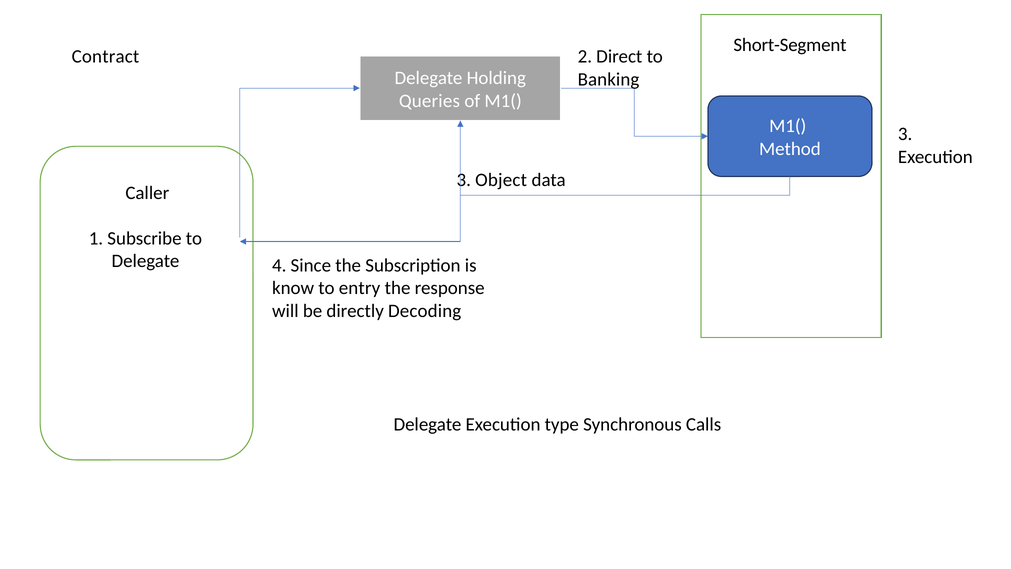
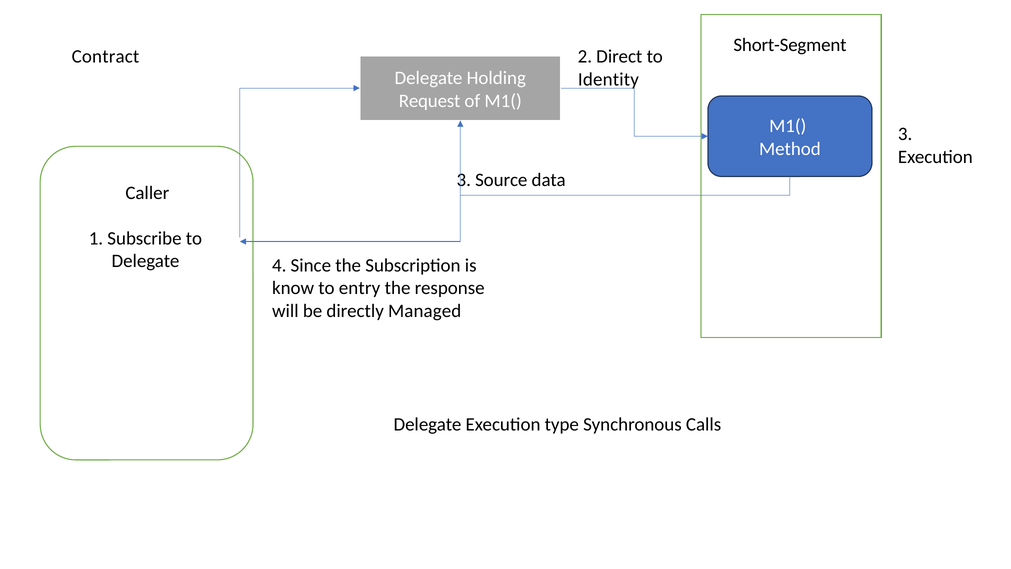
Banking: Banking -> Identity (608, 79)
Queries: Queries -> Request (430, 101)
Object: Object -> Source (501, 180)
Decoding: Decoding -> Managed (425, 311)
